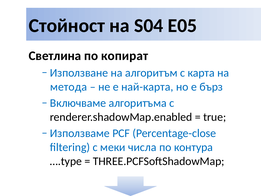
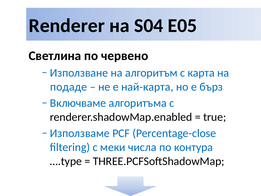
Стойност: Стойност -> Renderer (67, 26)
копират: копират -> червено (125, 56)
метода: метода -> подаде (69, 87)
